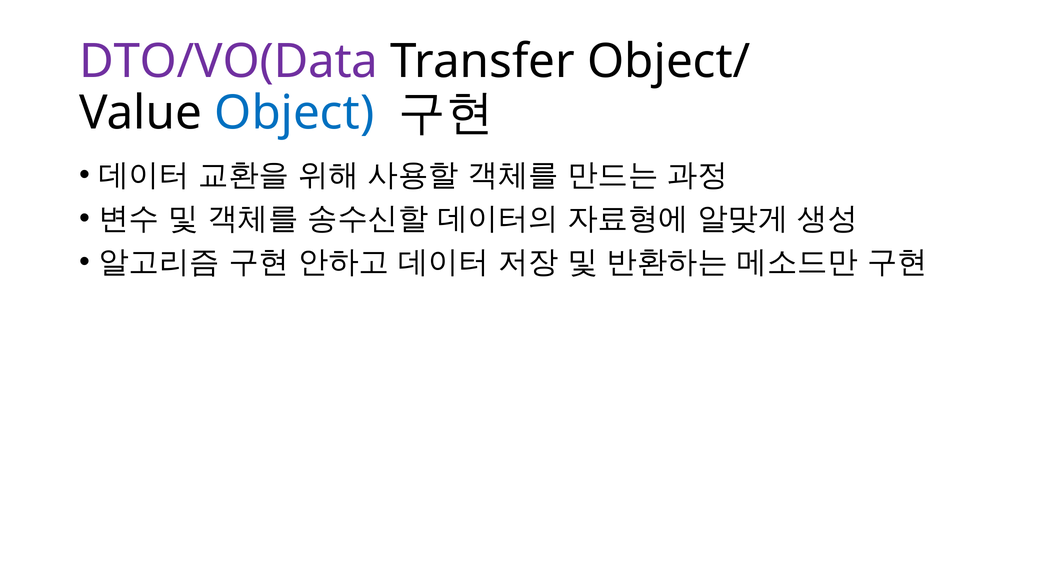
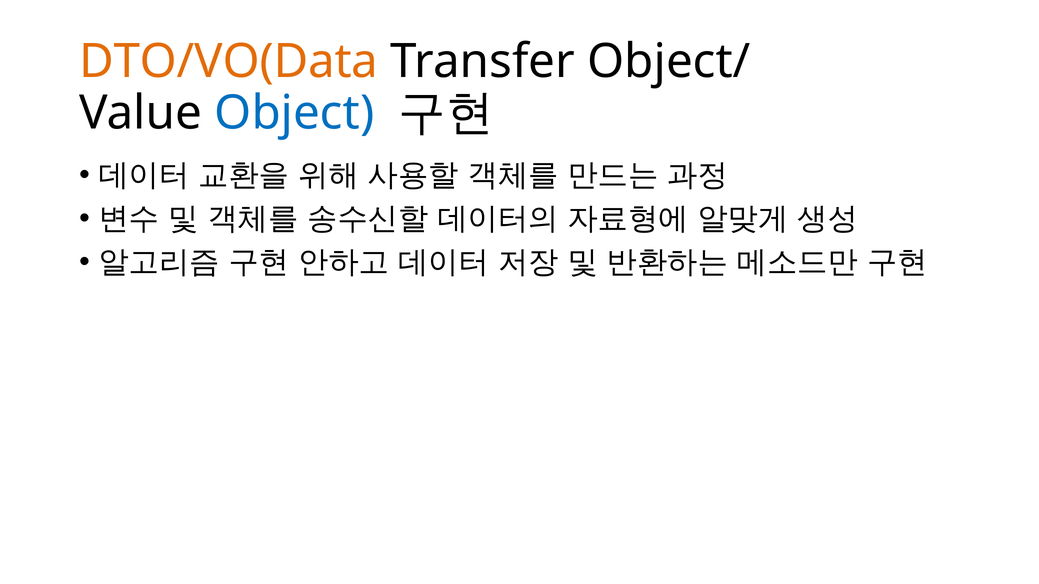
DTO/VO(Data colour: purple -> orange (229, 62)
